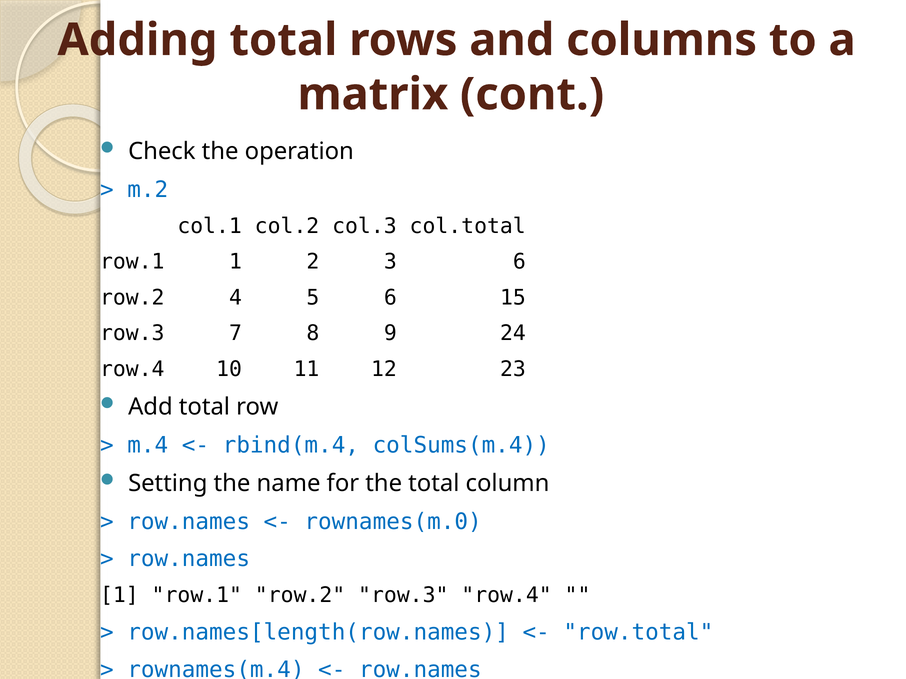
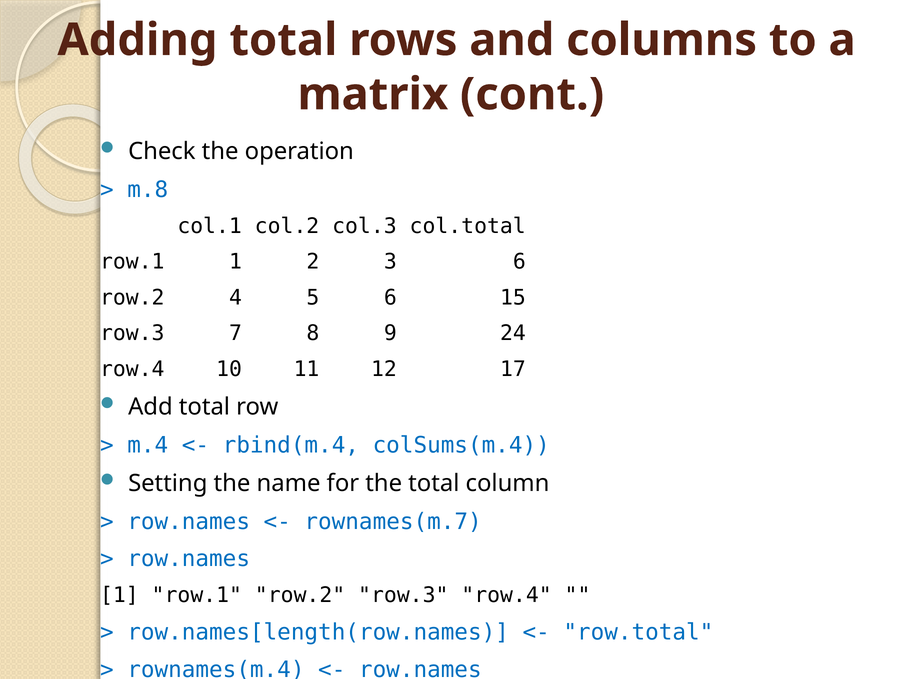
m.2: m.2 -> m.8 (148, 190)
23: 23 -> 17 (513, 369)
rownames(m.0: rownames(m.0 -> rownames(m.7 (393, 522)
